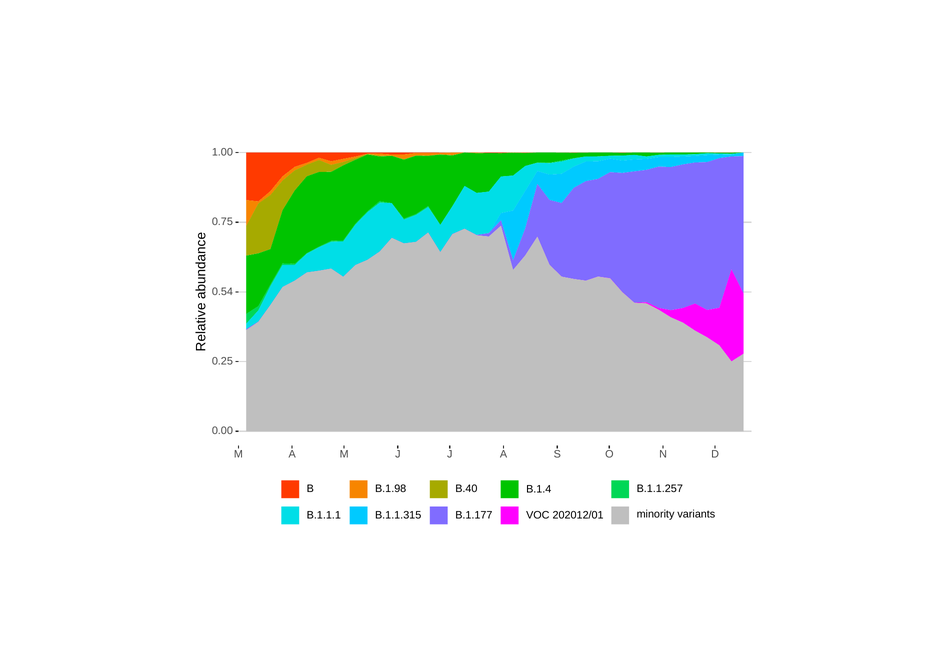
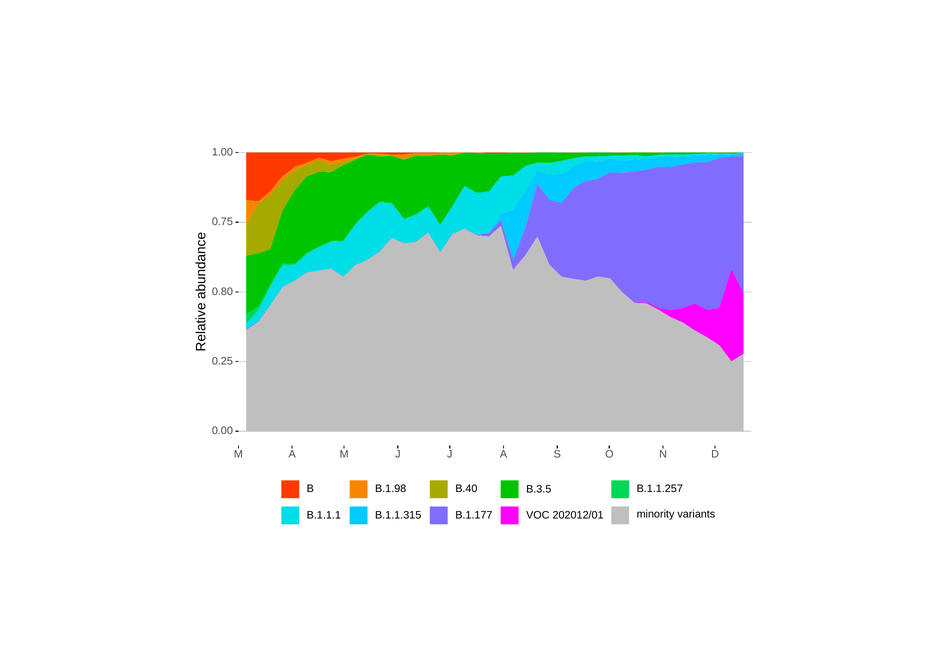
0.54: 0.54 -> 0.80 (222, 292)
B.1.4: B.1.4 -> B.3.5 (539, 489)
